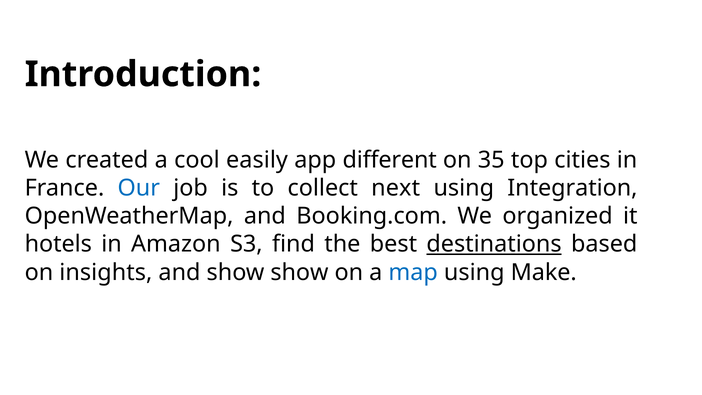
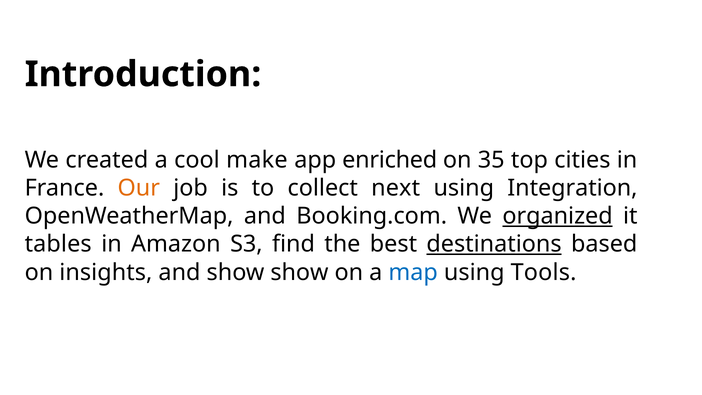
easily: easily -> make (257, 160)
different: different -> enriched (390, 160)
Our colour: blue -> orange (139, 188)
organized underline: none -> present (558, 216)
hotels: hotels -> tables (58, 244)
Make: Make -> Tools (544, 272)
